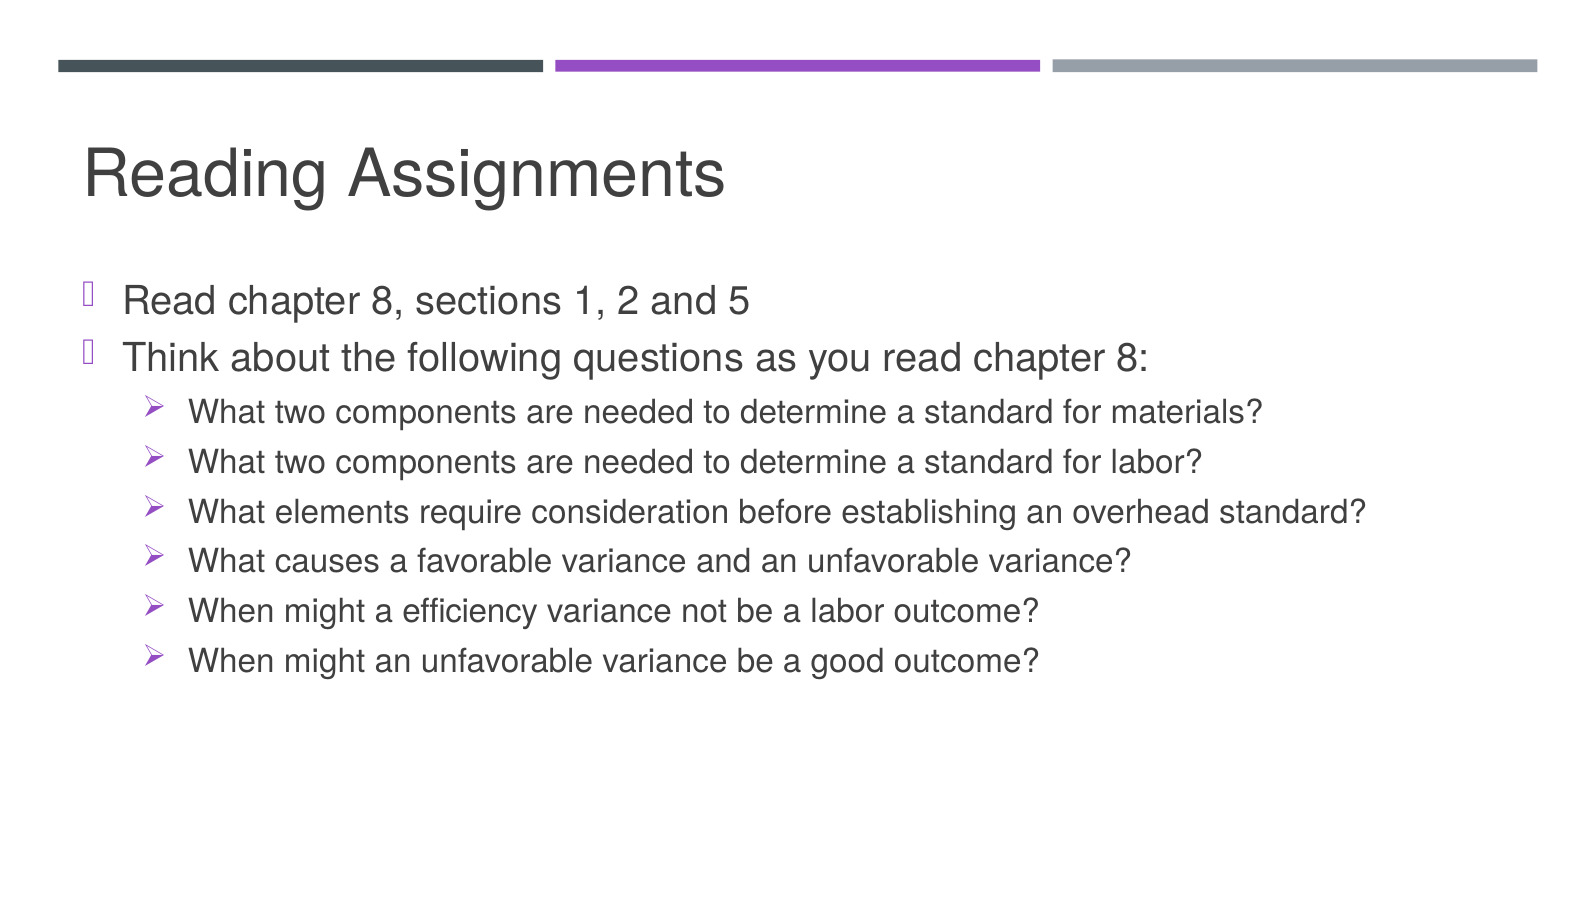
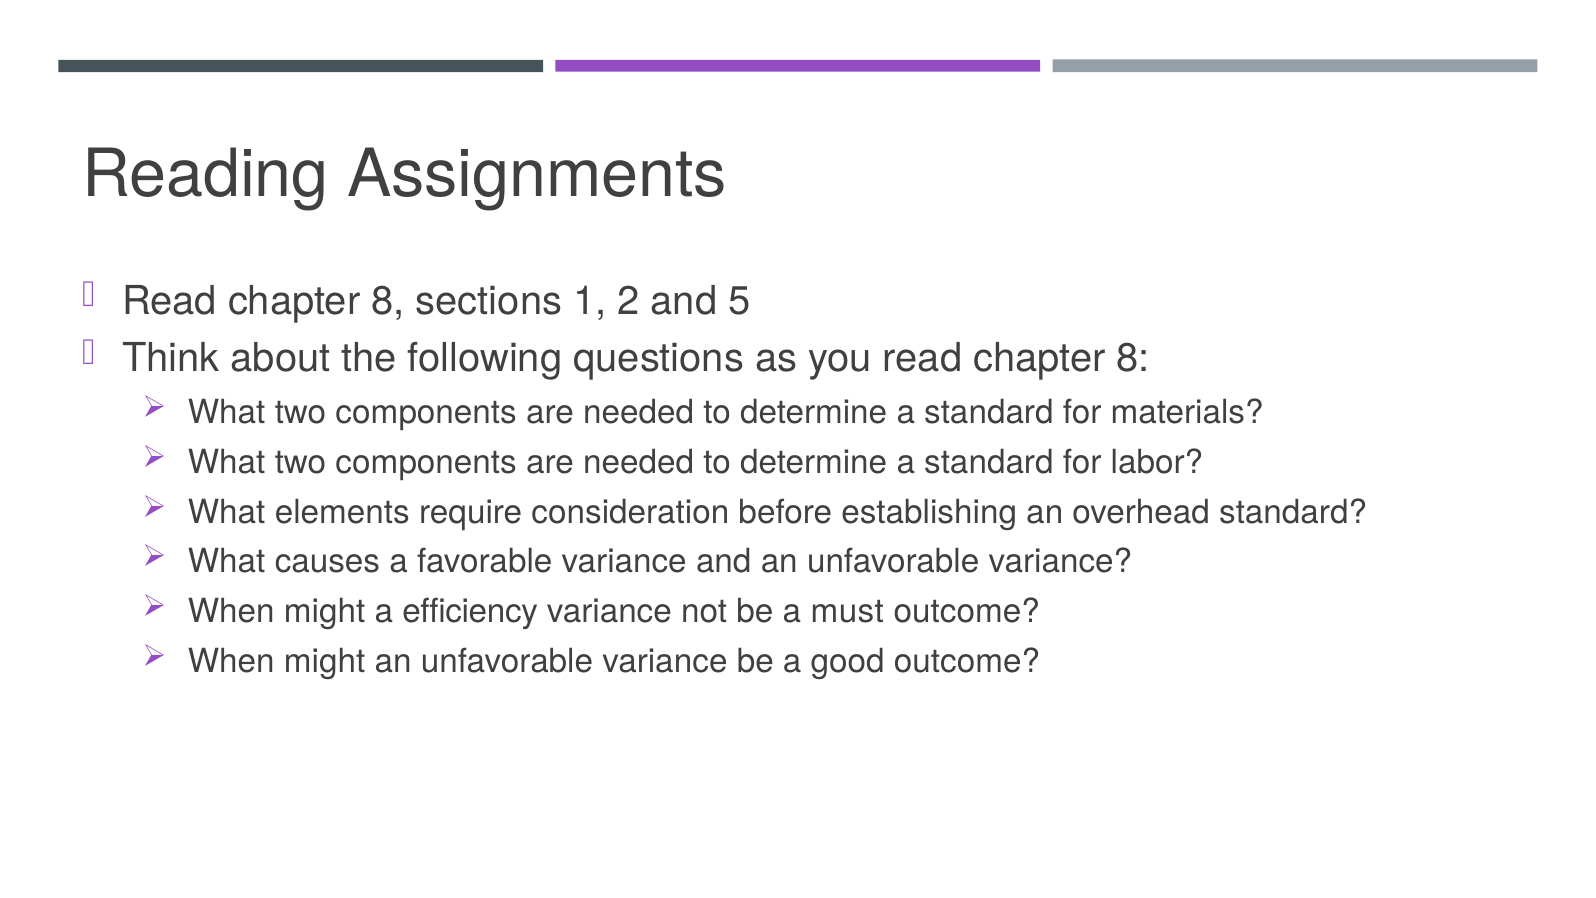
a labor: labor -> must (847, 612)
